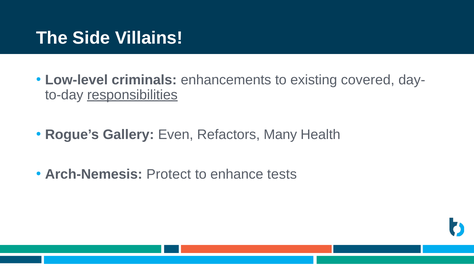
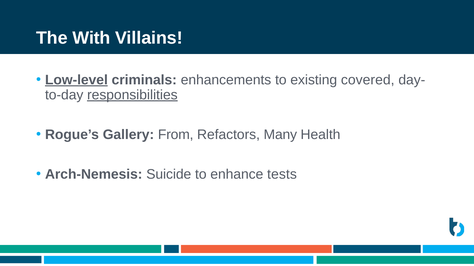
Side: Side -> With (91, 38)
Low-level underline: none -> present (76, 80)
Even: Even -> From (176, 135)
Protect: Protect -> Suicide (169, 175)
